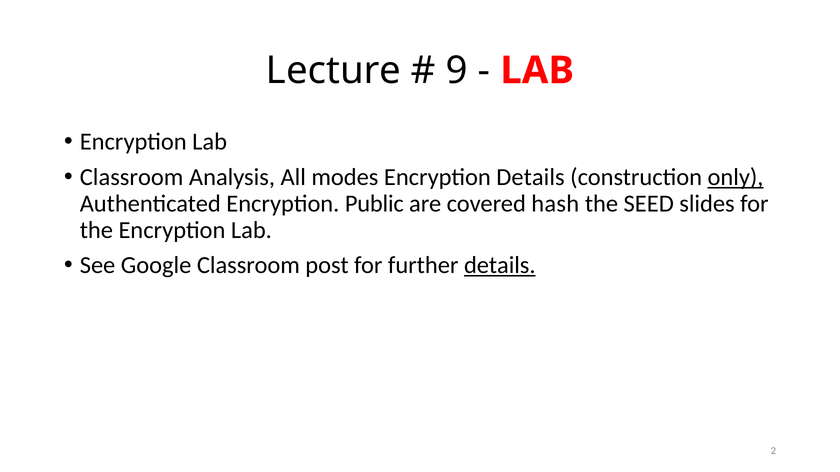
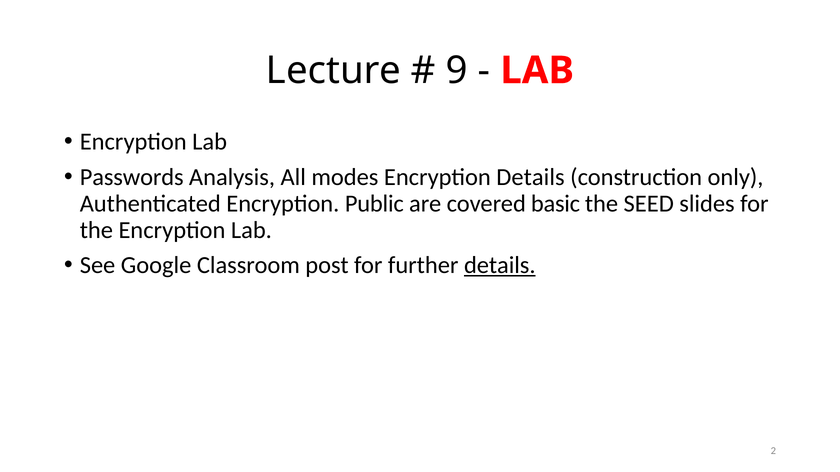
Classroom: Classroom -> Passwords (132, 177)
only underline: present -> none (736, 177)
hash: hash -> basic (555, 204)
